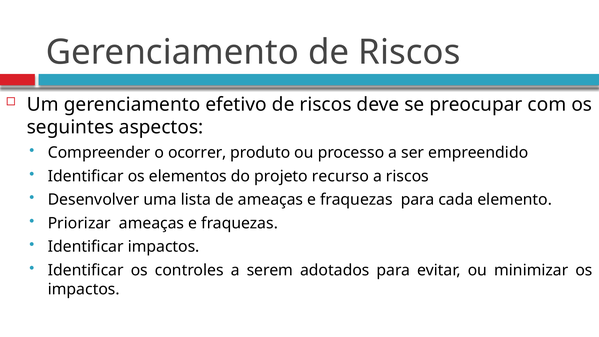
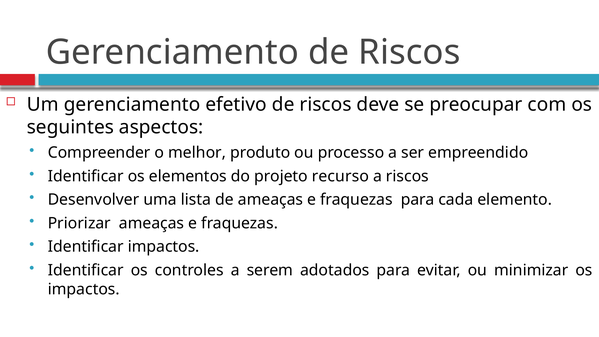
ocorrer: ocorrer -> melhor (197, 153)
